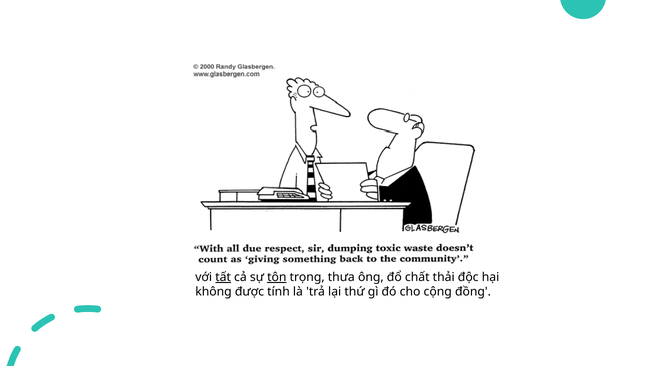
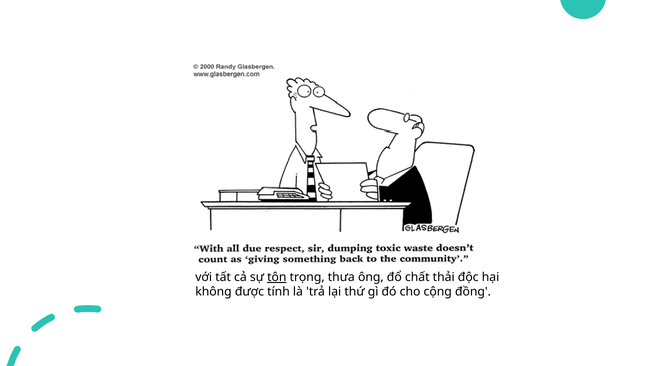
tất underline: present -> none (223, 277)
